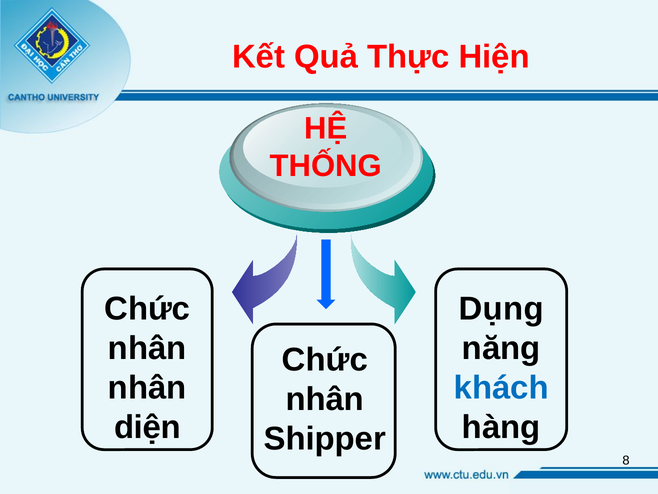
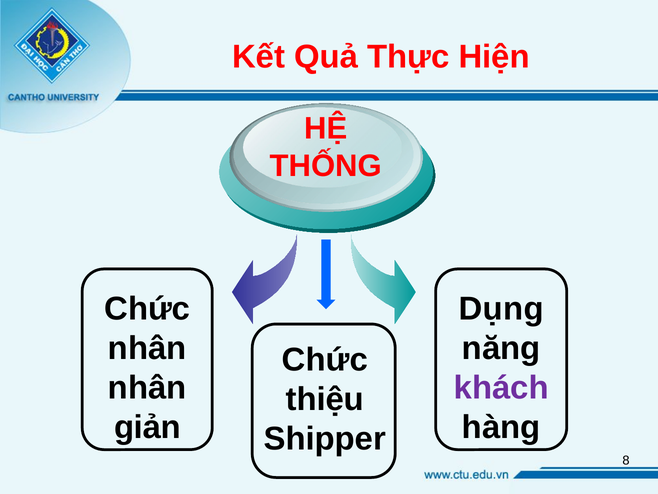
khách colour: blue -> purple (501, 387)
nhân: nhân -> thiệu (325, 399)
diện: diện -> giản (147, 427)
